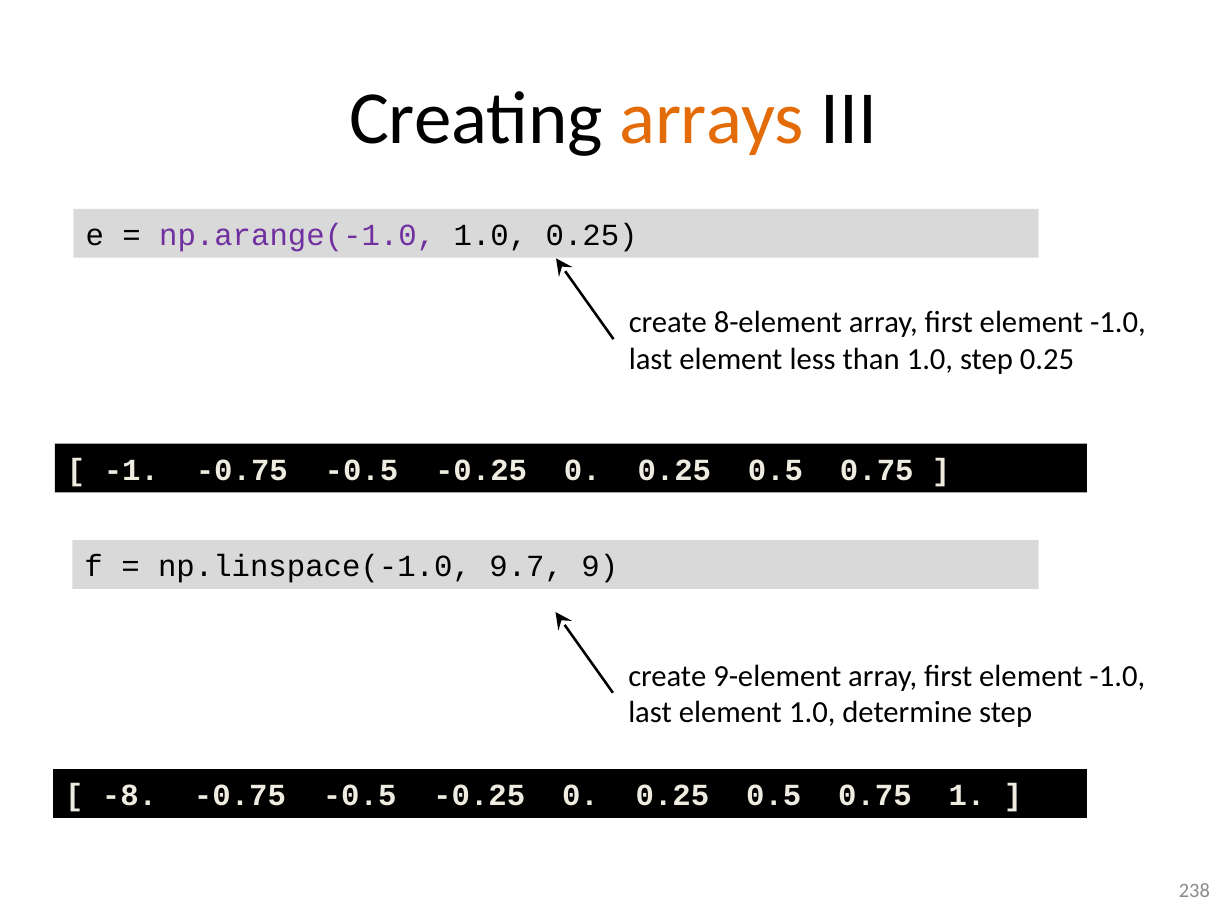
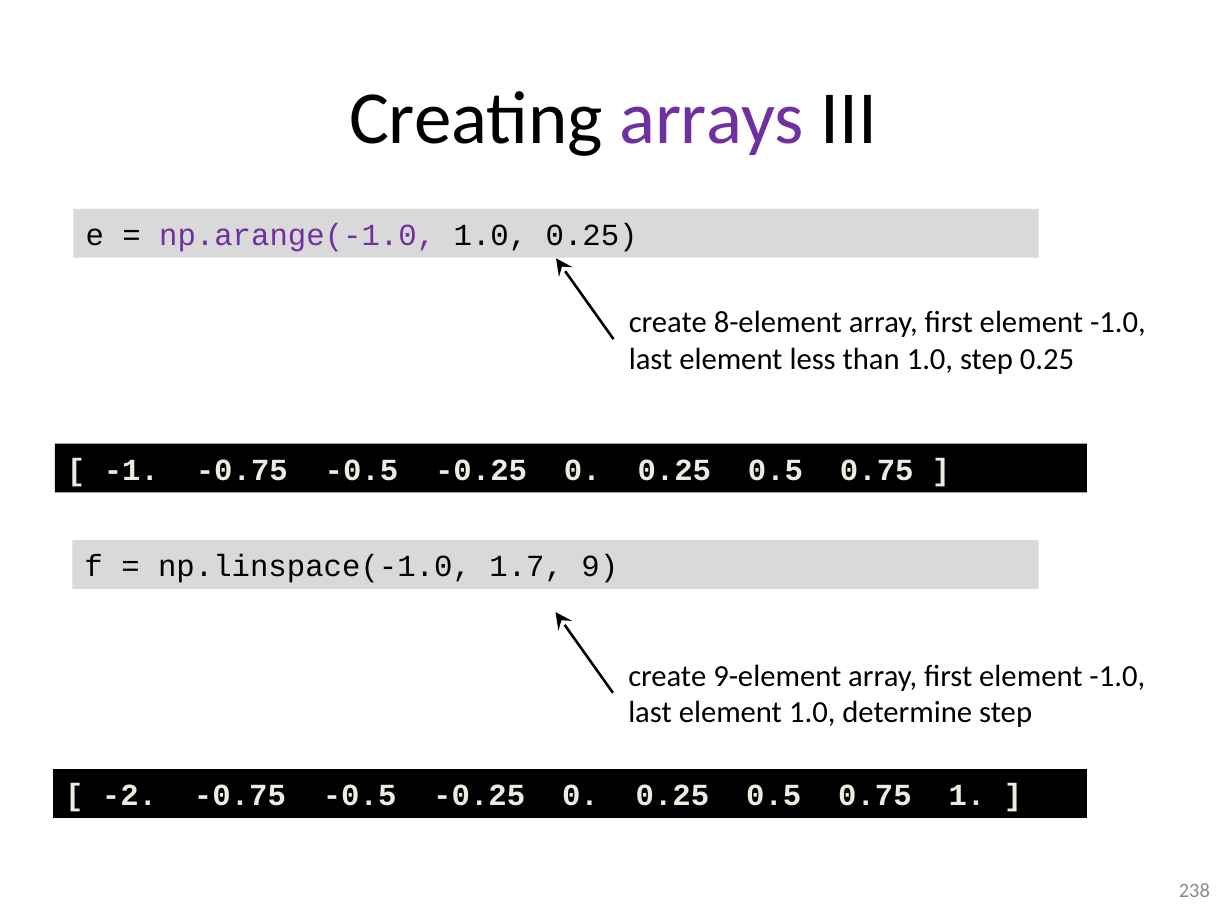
arrays colour: orange -> purple (712, 119)
9.7: 9.7 -> 1.7 (526, 567)
-8: -8 -> -2 (130, 796)
